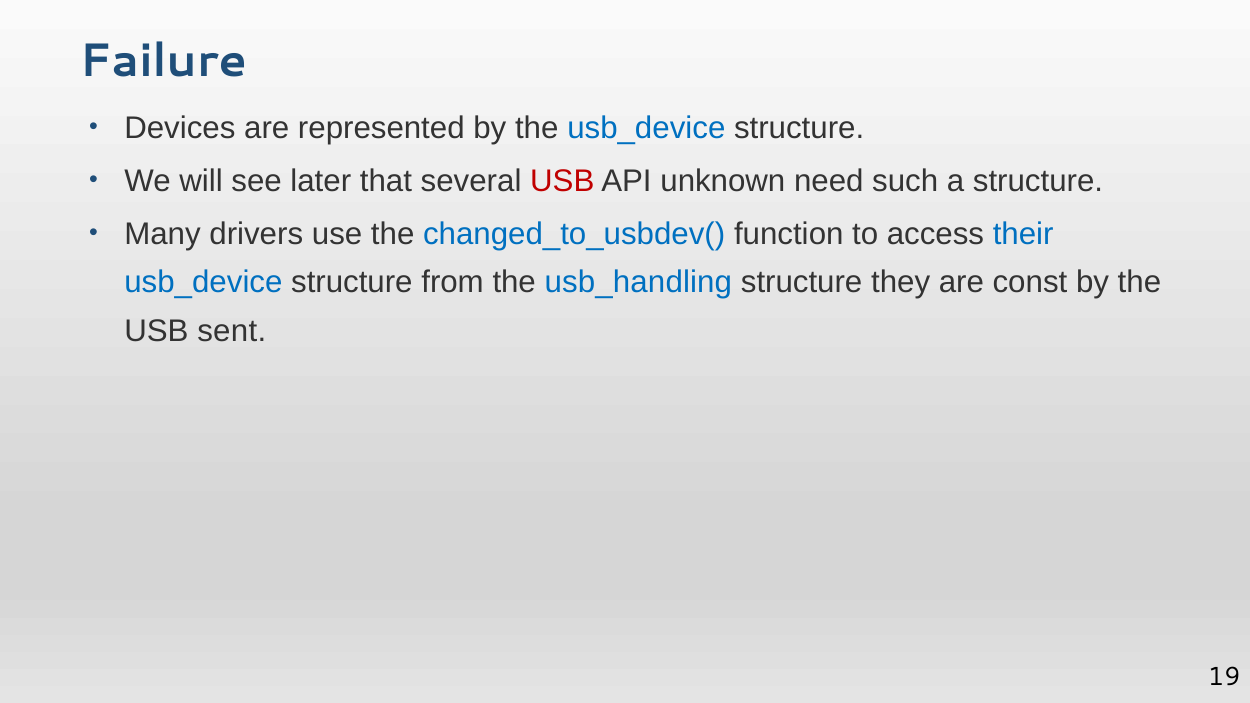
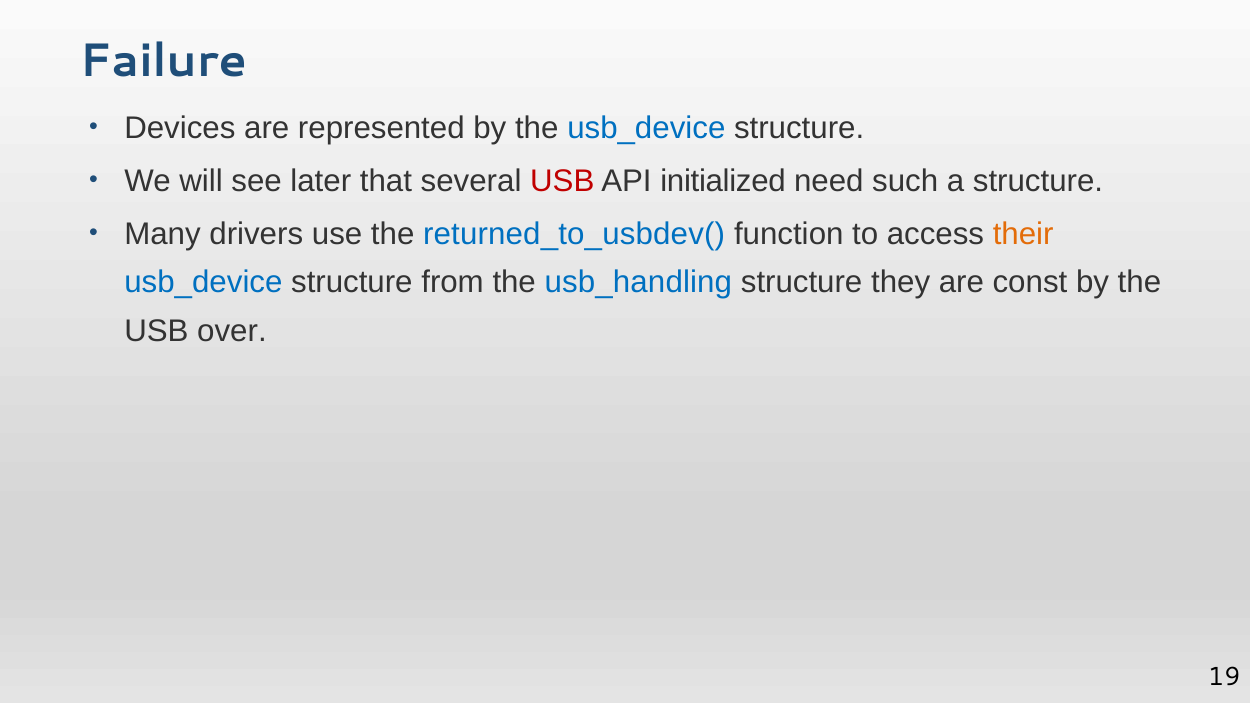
unknown: unknown -> initialized (723, 181)
changed_to_usbdev(: changed_to_usbdev( -> returned_to_usbdev( (574, 234)
their colour: blue -> orange (1023, 234)
sent: sent -> over (232, 331)
